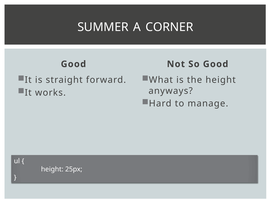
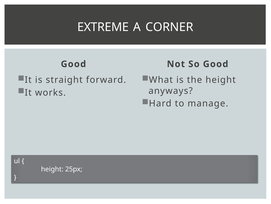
SUMMER: SUMMER -> EXTREME (103, 27)
